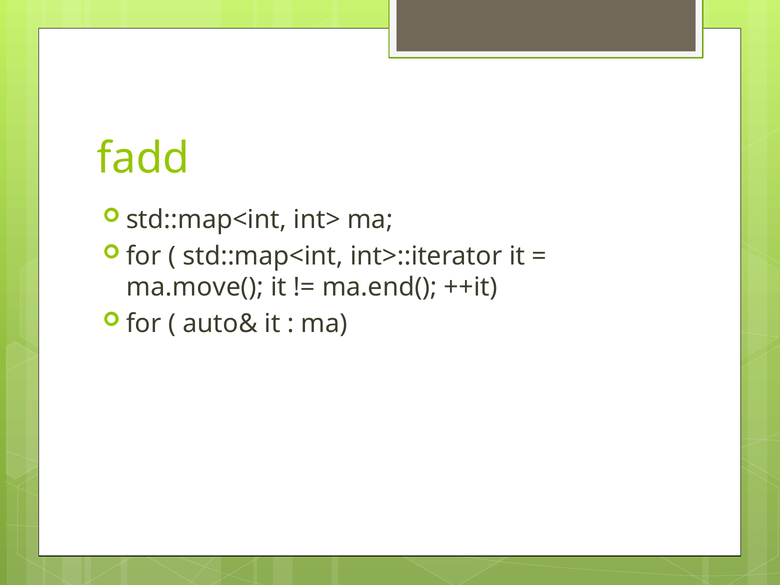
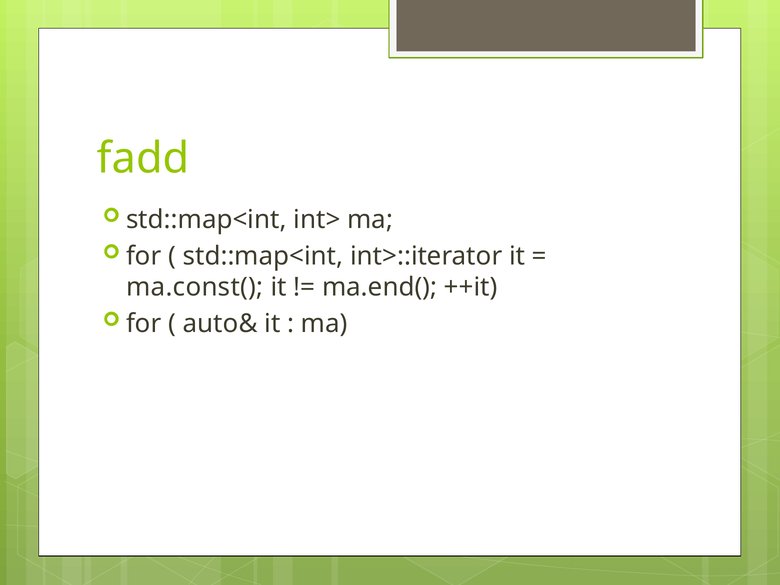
ma.move(: ma.move( -> ma.const( (195, 287)
